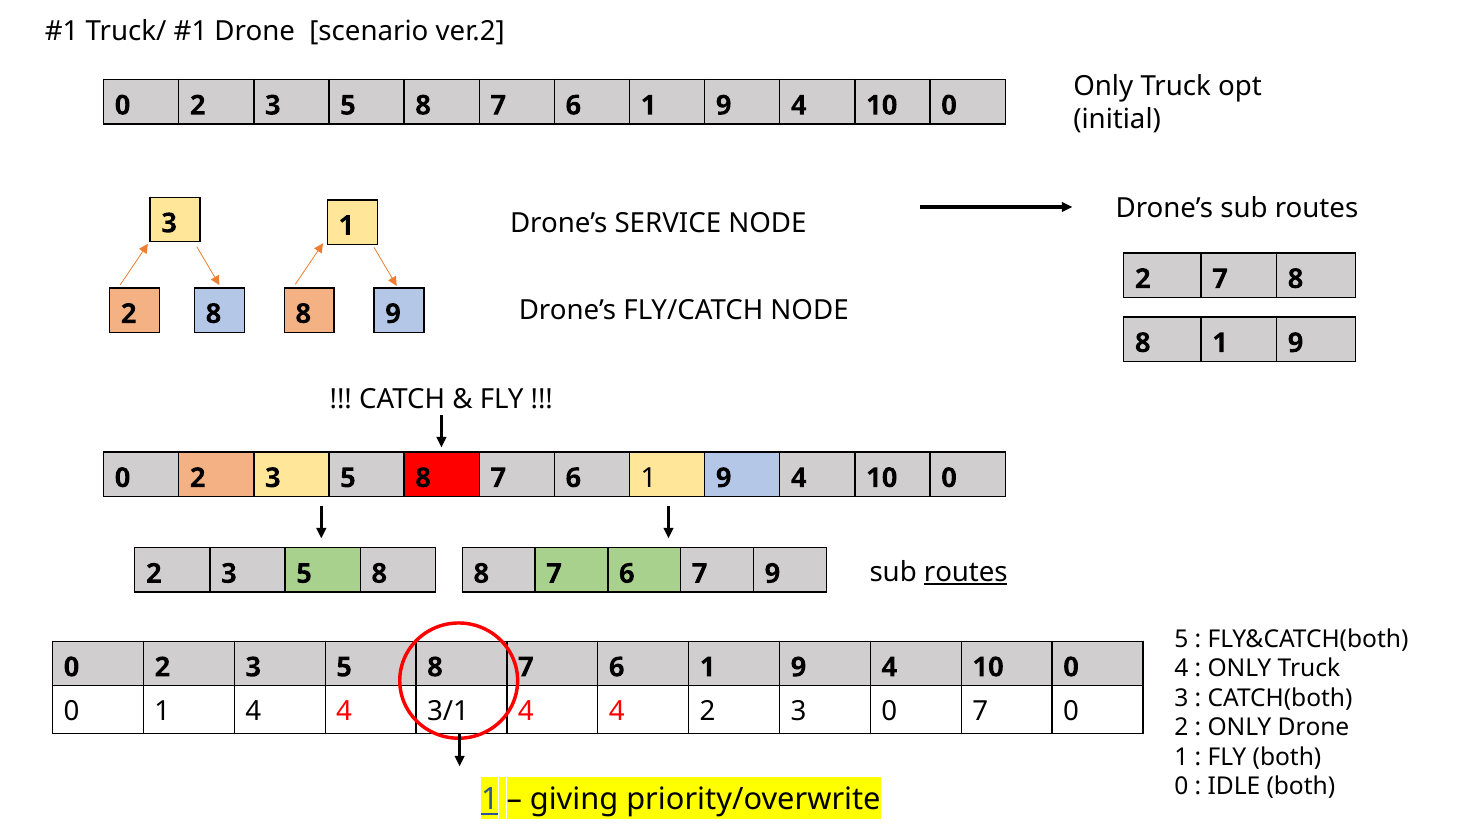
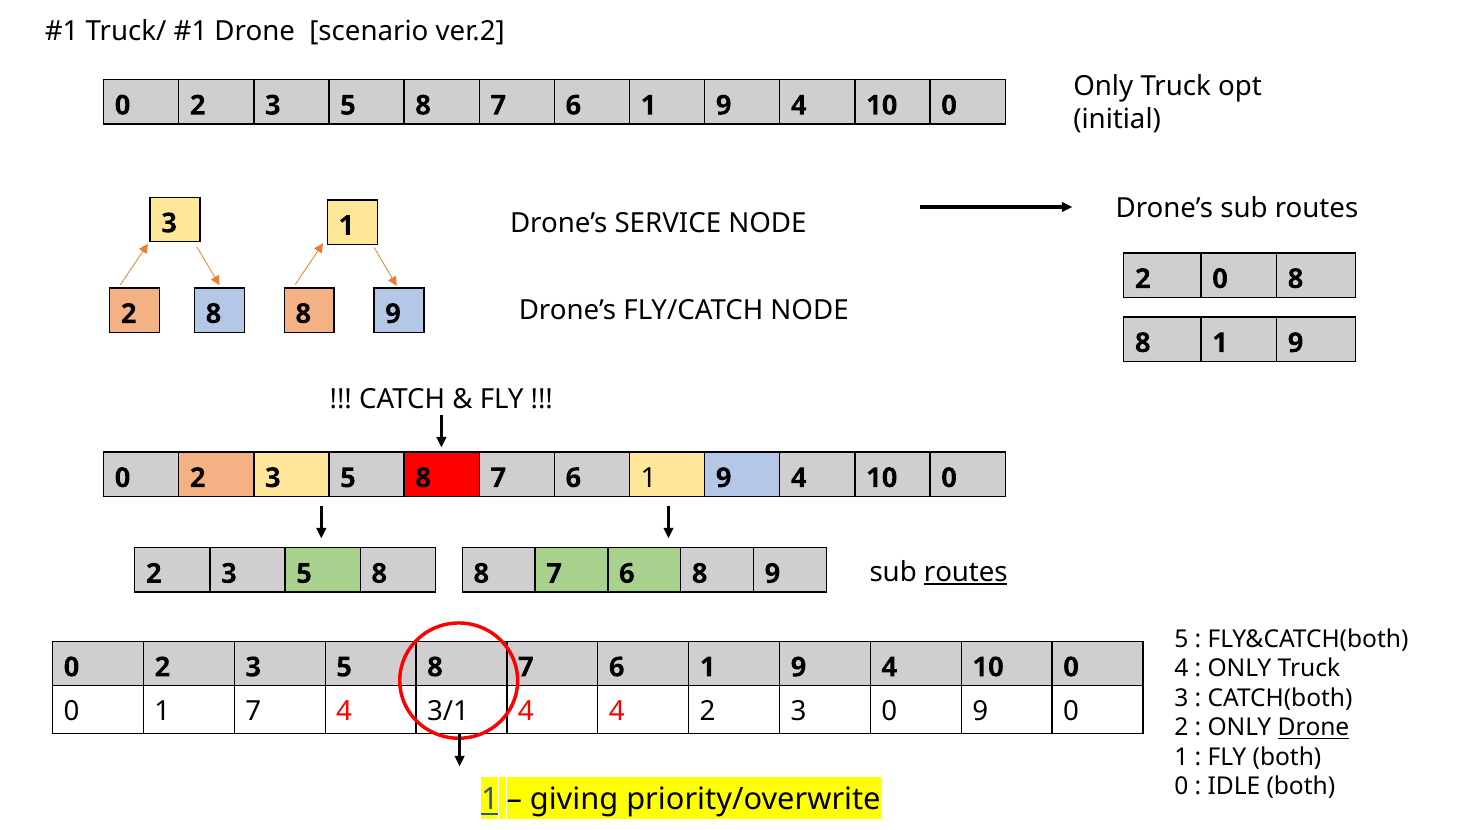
2 7: 7 -> 0 (1220, 279)
6 7: 7 -> 8 (700, 574)
1 4: 4 -> 7 (253, 712)
0 7: 7 -> 9 (980, 712)
Drone underline: none -> present (1313, 728)
